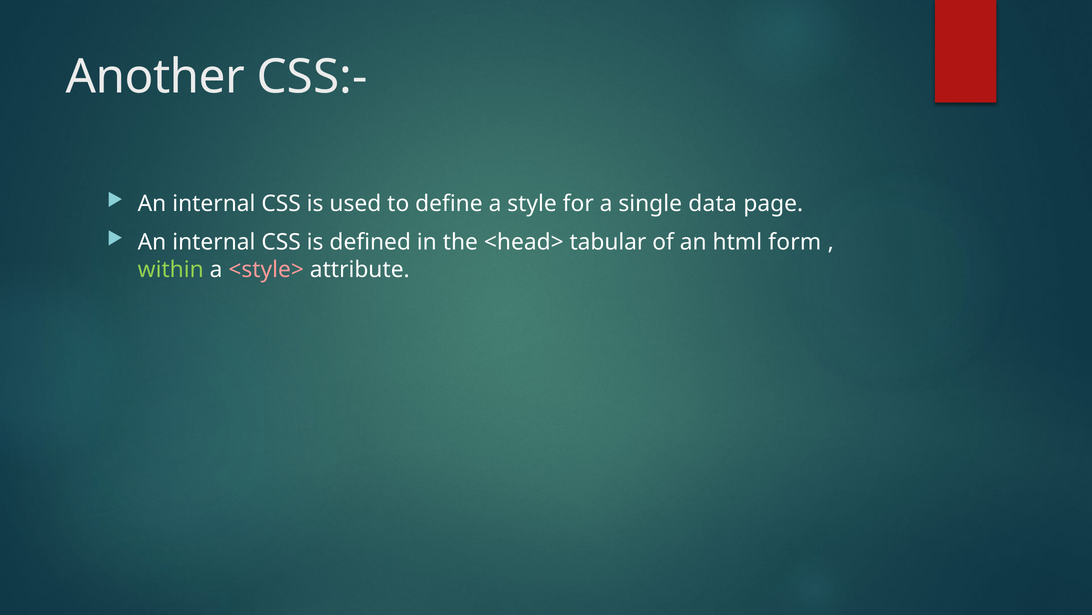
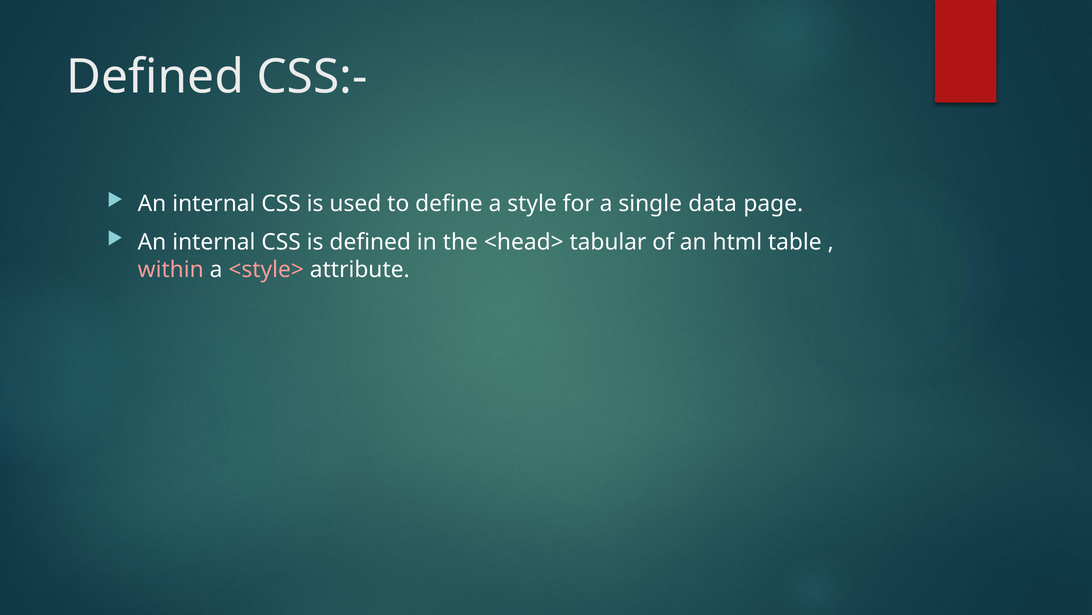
Another: Another -> Defined (155, 77)
form: form -> table (795, 242)
within colour: light green -> pink (171, 269)
